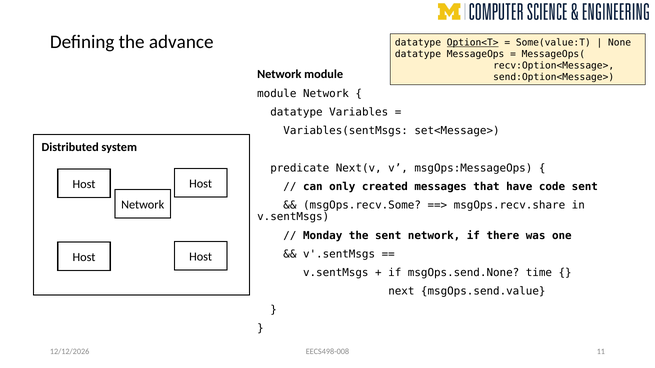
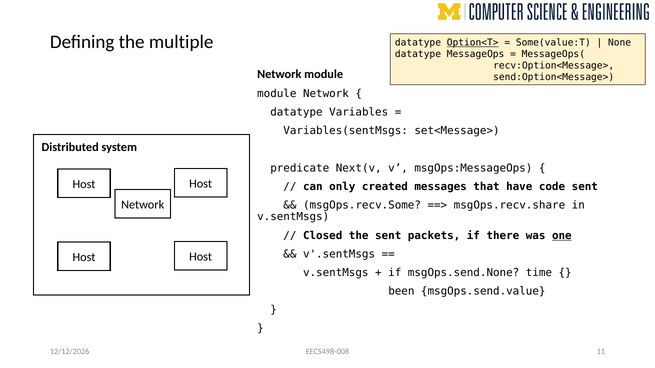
advance: advance -> multiple (181, 42)
Monday: Monday -> Closed (323, 236)
sent network: network -> packets (434, 236)
one underline: none -> present (562, 236)
next: next -> been (401, 291)
